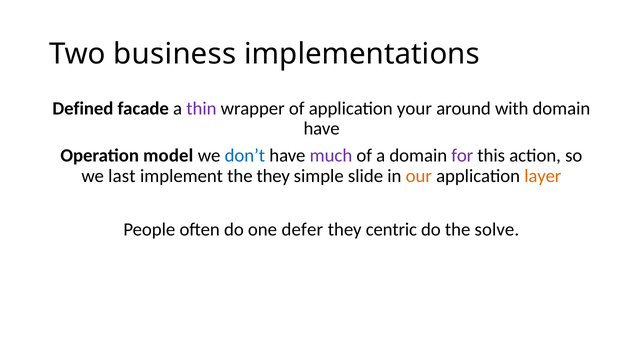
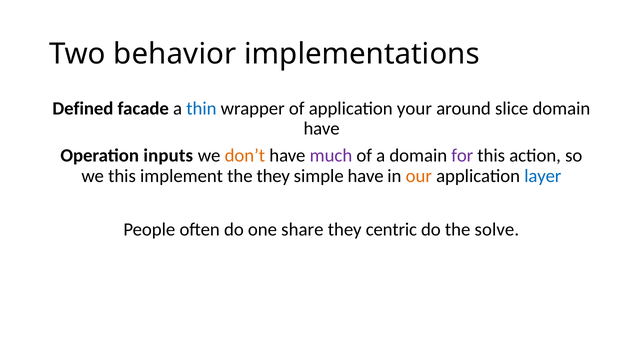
business: business -> behavior (175, 54)
thin colour: purple -> blue (201, 109)
with: with -> slice (512, 109)
model: model -> inputs (168, 156)
don’t colour: blue -> orange (245, 156)
we last: last -> this (122, 176)
simple slide: slide -> have (366, 176)
layer colour: orange -> blue (543, 176)
defer: defer -> share (302, 230)
